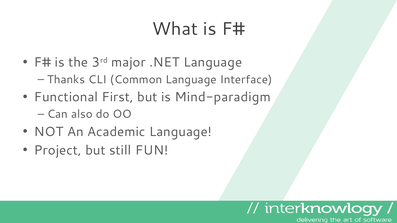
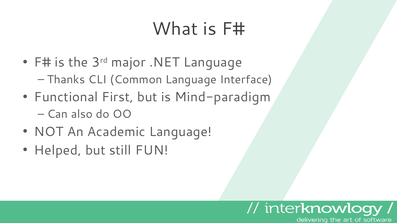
Project: Project -> Helped (58, 151)
